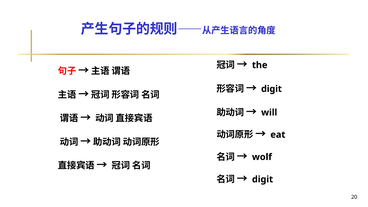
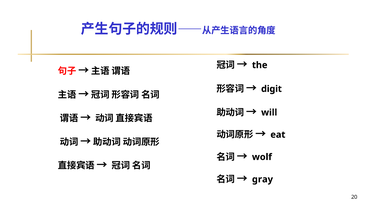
digit: digit -> gray (262, 179)
